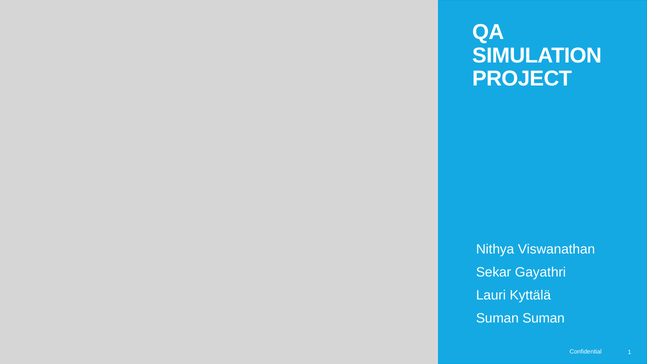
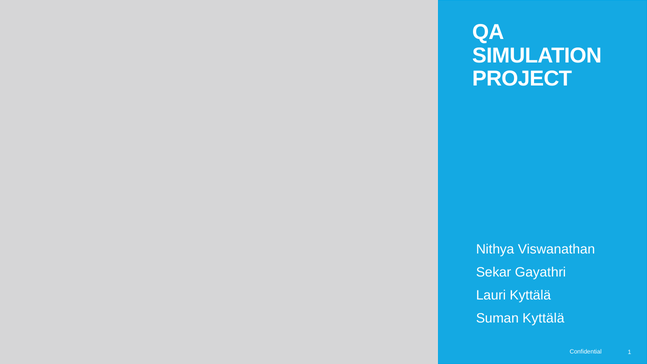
Suman Suman: Suman -> Kyttälä (543, 318)
